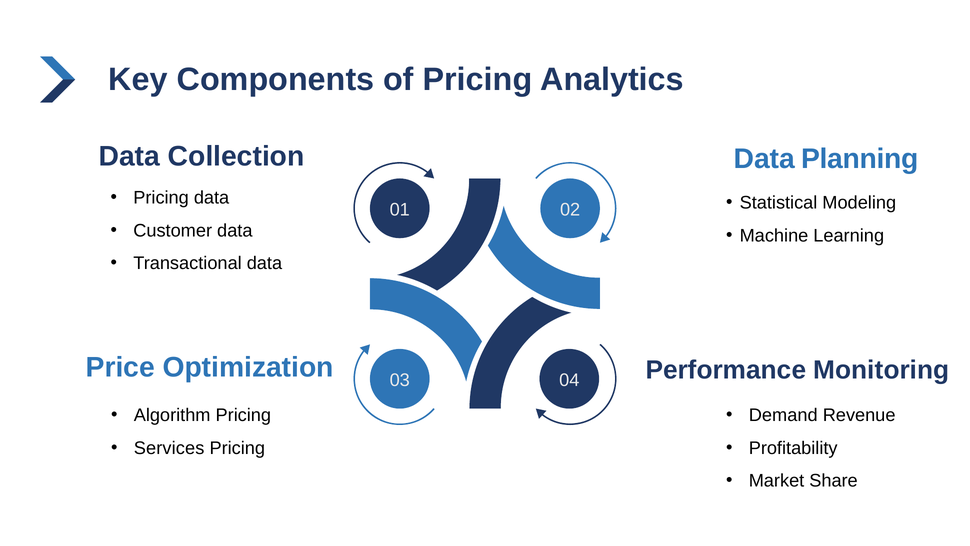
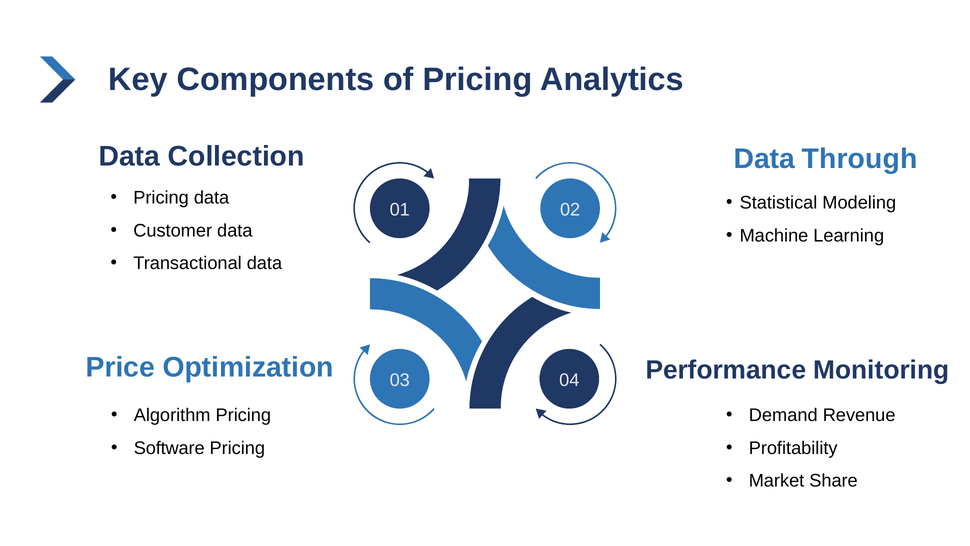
Planning: Planning -> Through (860, 159)
Services: Services -> Software (169, 448)
